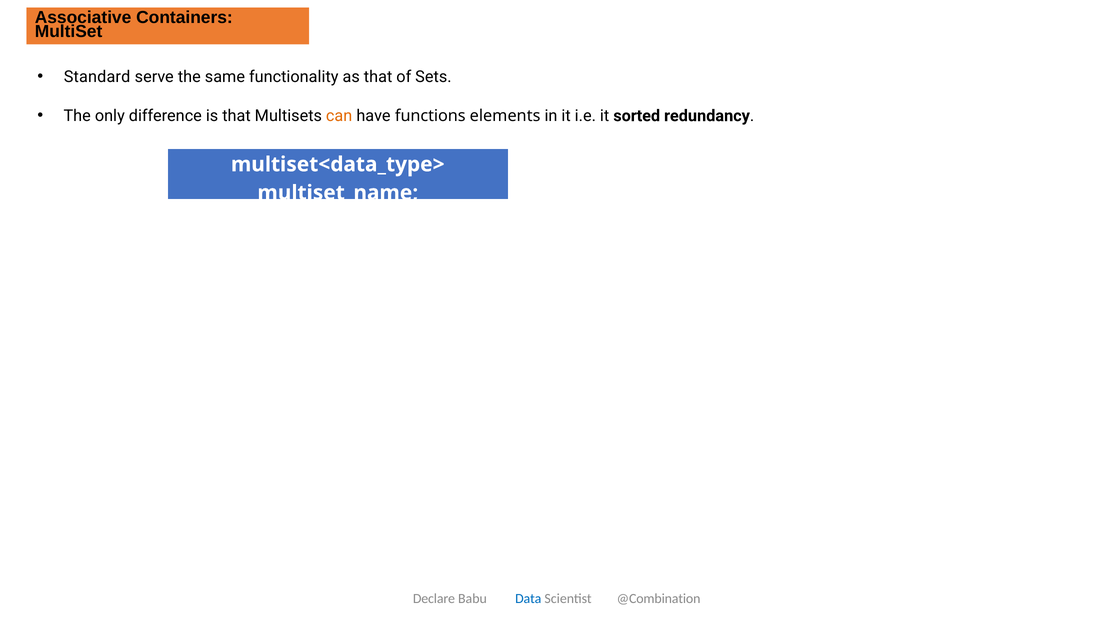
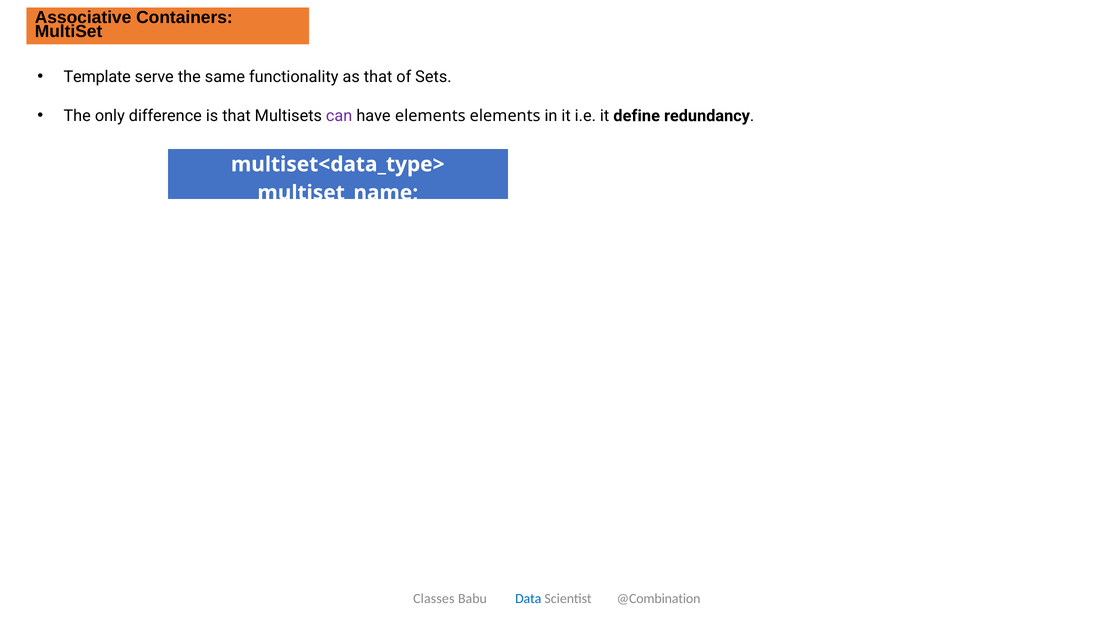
Standard: Standard -> Template (97, 77)
can colour: orange -> purple (339, 116)
have functions: functions -> elements (430, 116)
sorted: sorted -> define (637, 116)
Declare: Declare -> Classes (434, 598)
